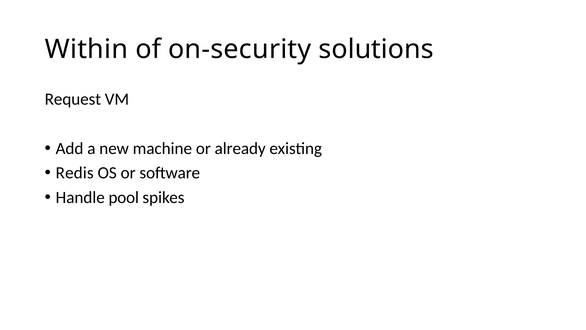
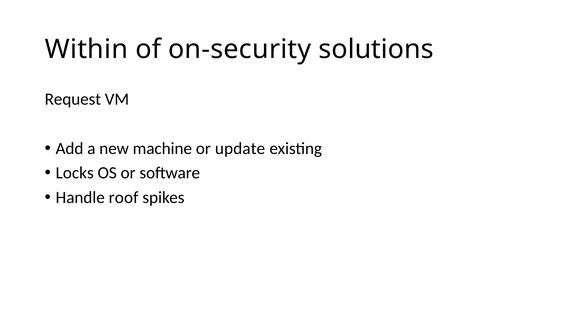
already: already -> update (240, 148)
Redis: Redis -> Locks (75, 173)
pool: pool -> roof (124, 197)
